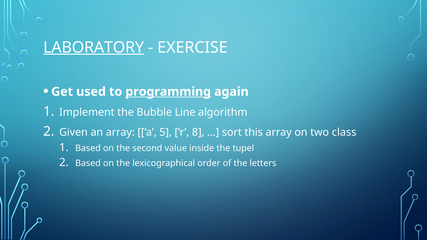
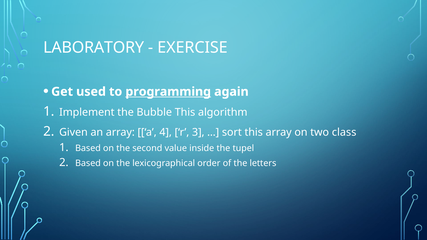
LABORATORY underline: present -> none (94, 47)
Bubble Line: Line -> This (185, 112)
5: 5 -> 4 (166, 132)
8: 8 -> 3 (198, 132)
